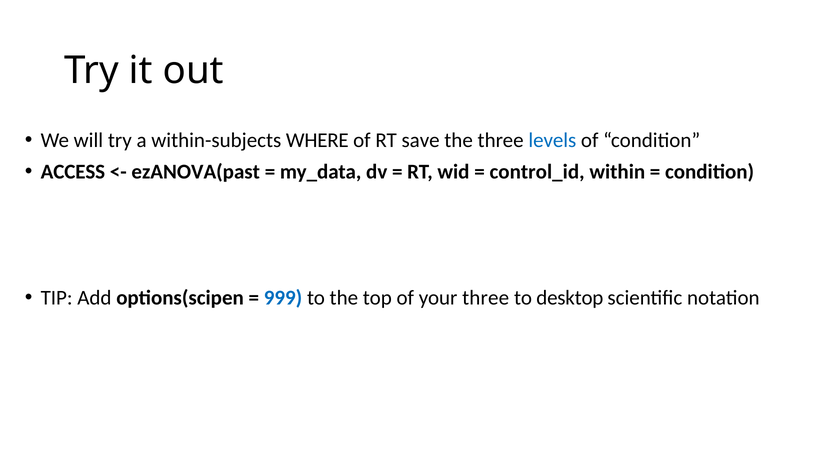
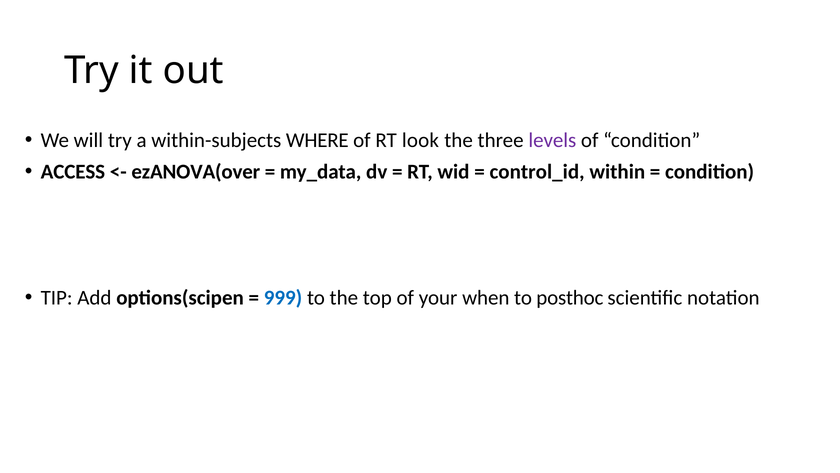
save: save -> look (420, 140)
levels colour: blue -> purple (552, 140)
ezANOVA(past: ezANOVA(past -> ezANOVA(over (196, 172)
your three: three -> when (486, 297)
desktop: desktop -> posthoc (570, 297)
